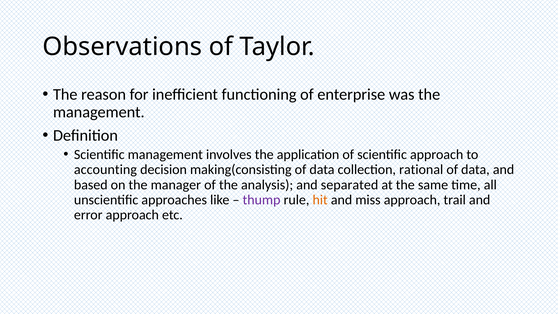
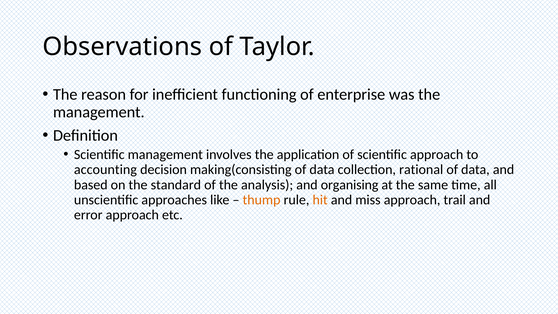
manager: manager -> standard (176, 185)
separated: separated -> organising (350, 185)
thump colour: purple -> orange (262, 200)
